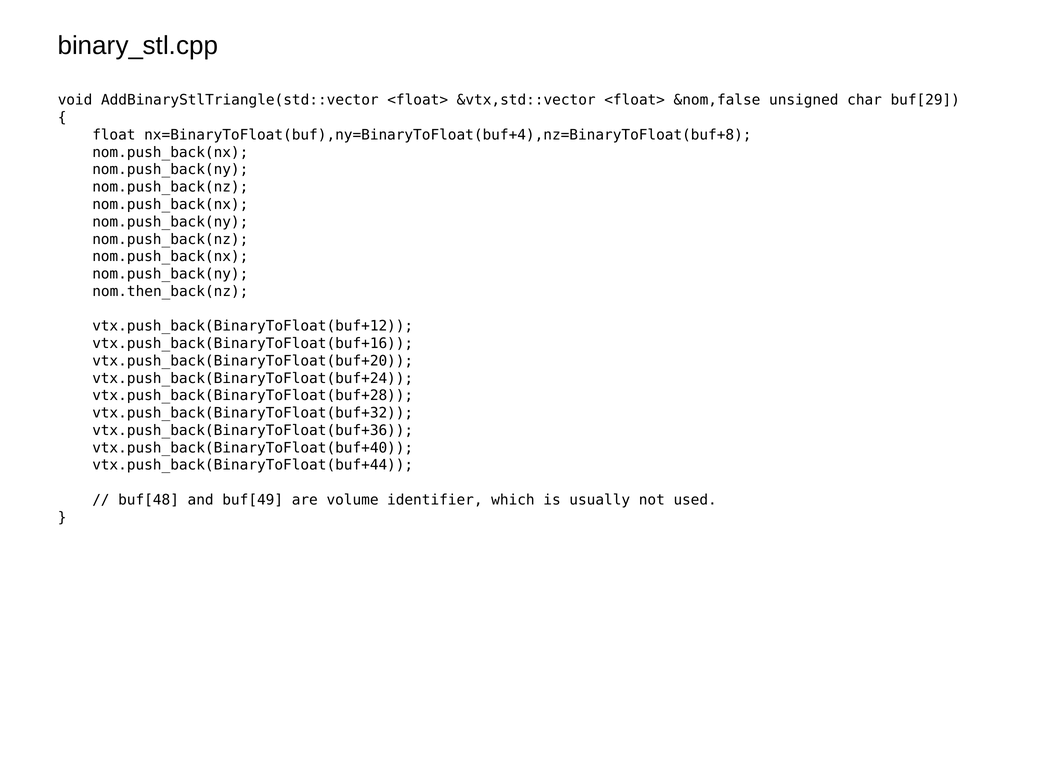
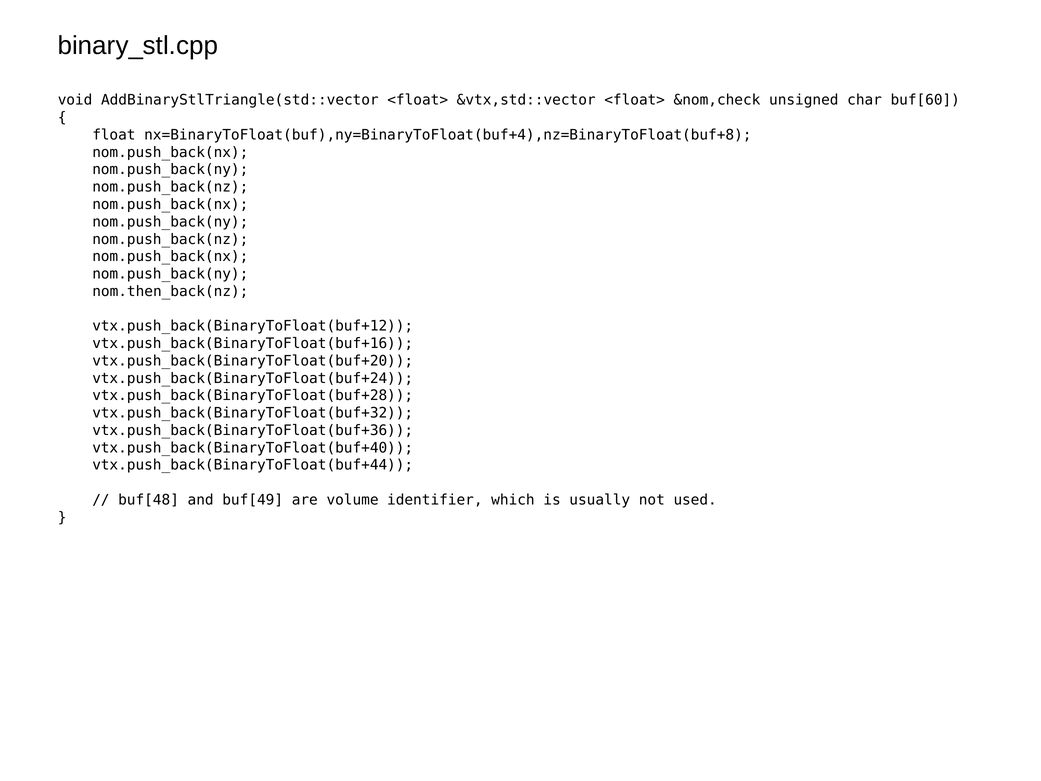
&nom,false: &nom,false -> &nom,check (717, 100)
buf[29: buf[29 -> buf[60 (925, 100)
